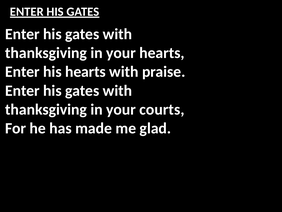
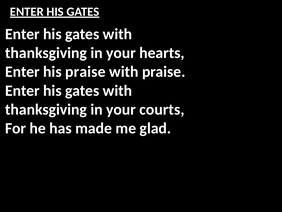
his hearts: hearts -> praise (85, 72)
